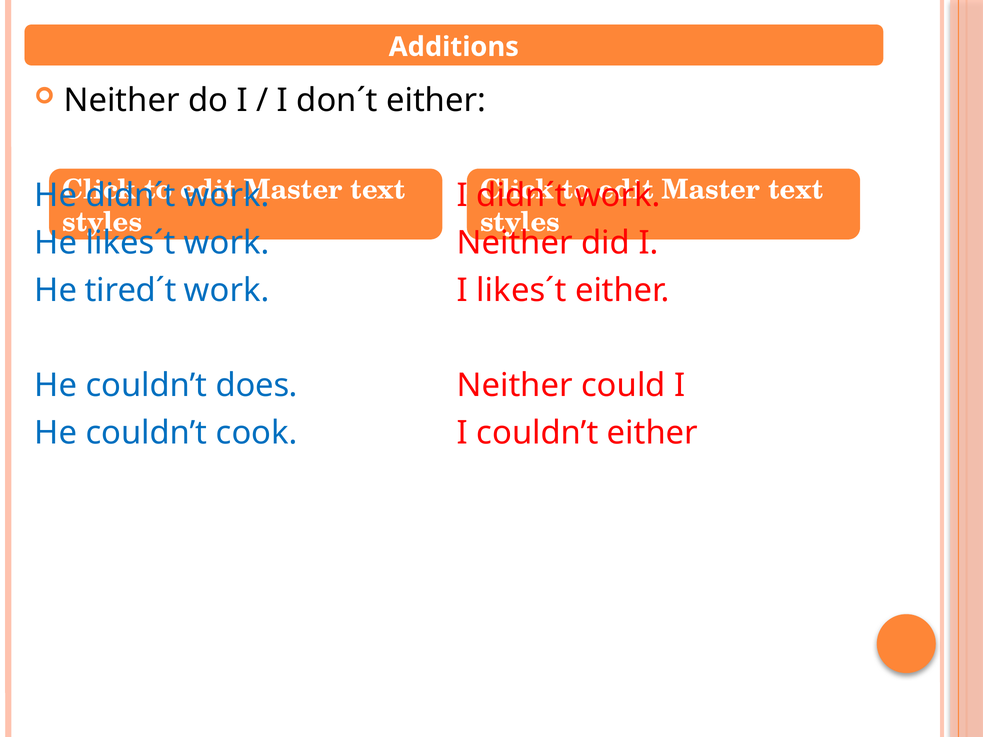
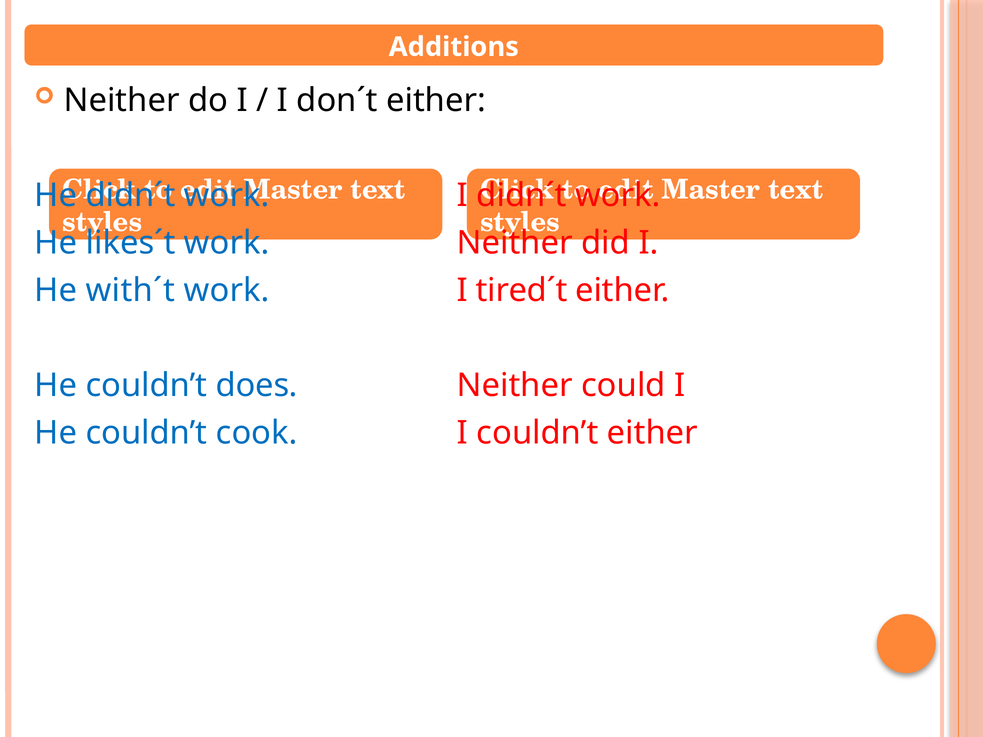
tired´t: tired´t -> with´t (130, 291)
I likes´t: likes´t -> tired´t (522, 291)
